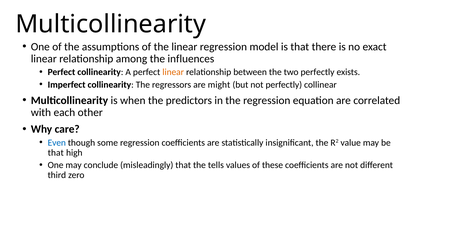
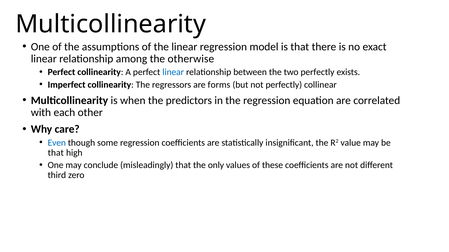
influences: influences -> otherwise (191, 59)
linear colour: orange -> blue (173, 72)
might: might -> forms (219, 85)
tells: tells -> only (216, 166)
